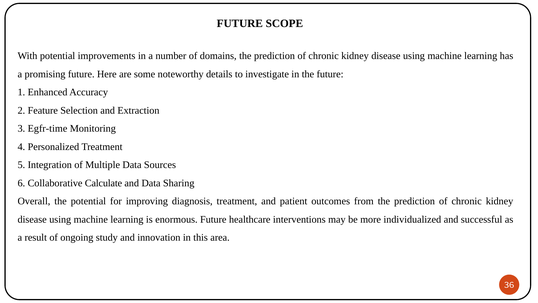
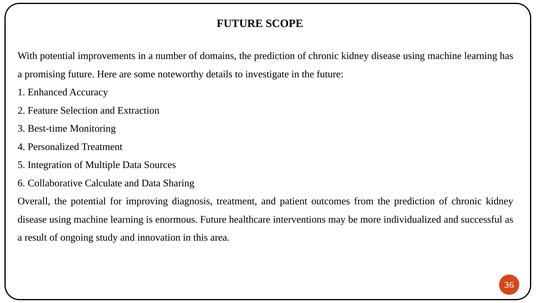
Egfr-time: Egfr-time -> Best-time (47, 128)
